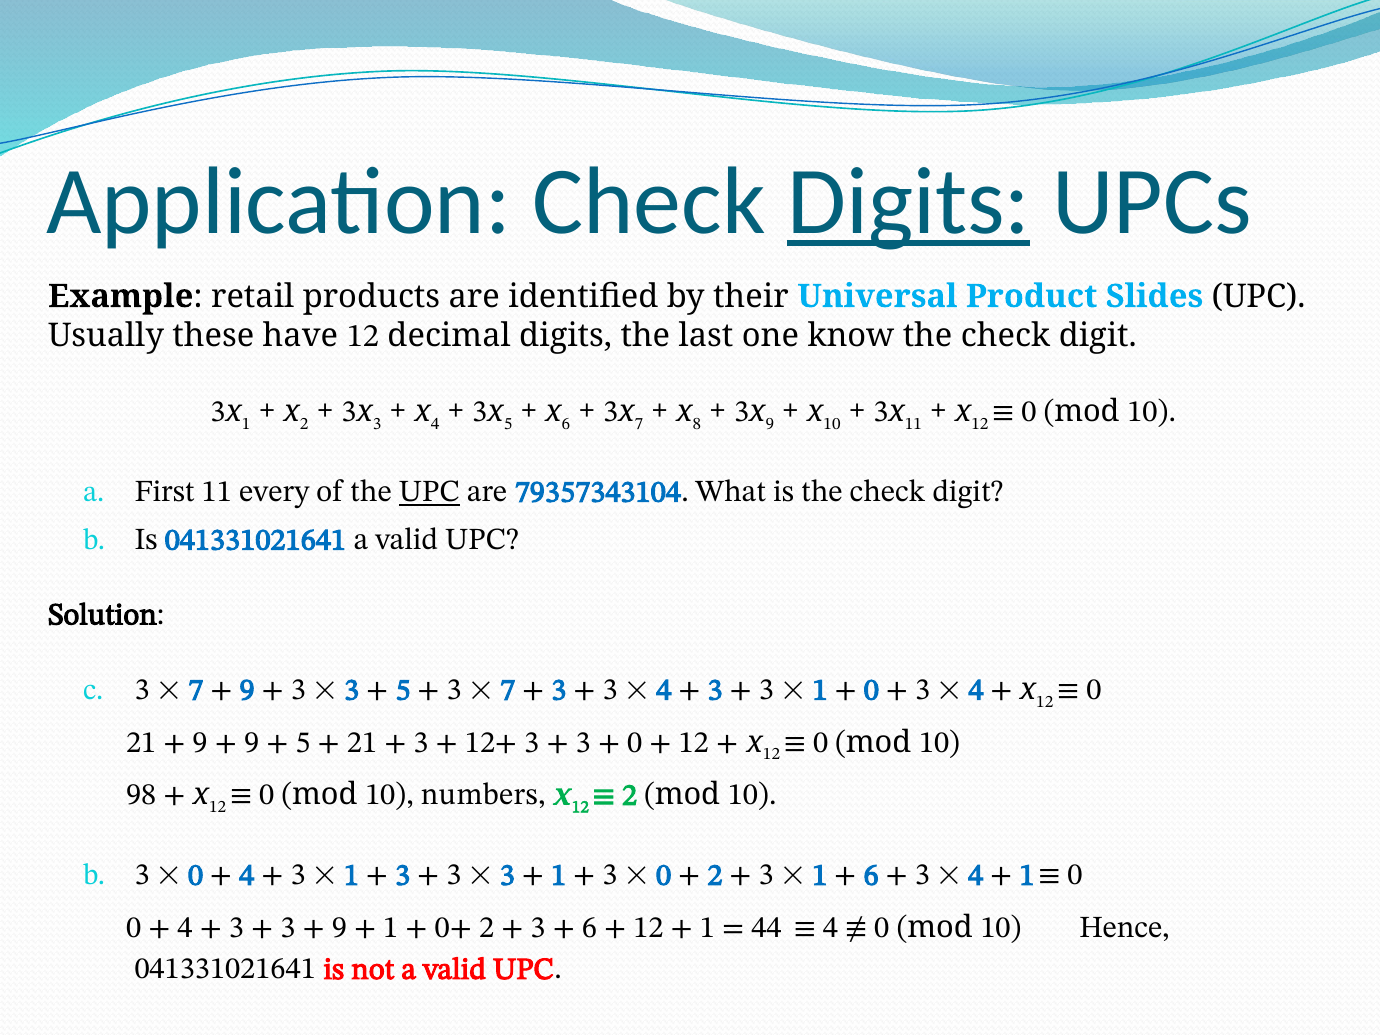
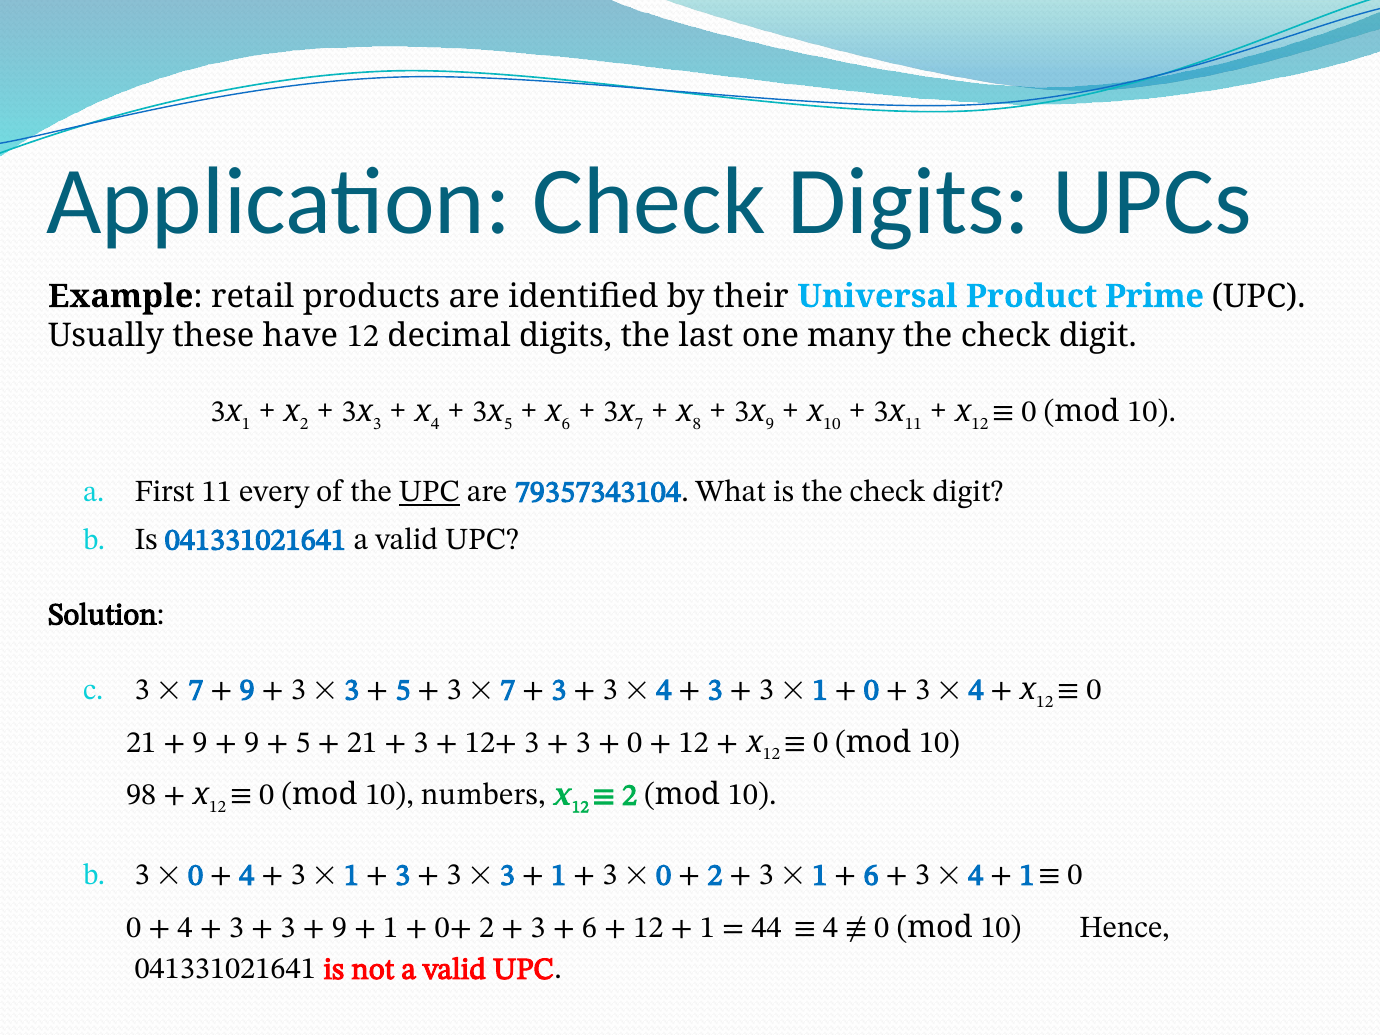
Digits underline: present -> none (909, 202)
Slides: Slides -> Prime (1155, 296)
know: know -> many (851, 335)
